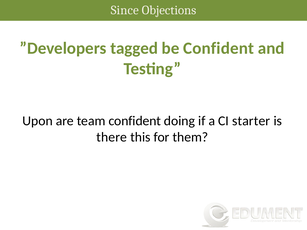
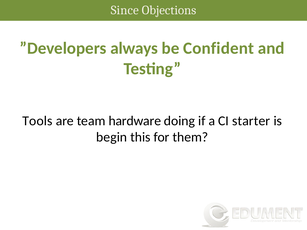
tagged: tagged -> always (134, 48)
Upon: Upon -> Tools (37, 121)
team confident: confident -> hardware (135, 121)
there: there -> begin (112, 137)
